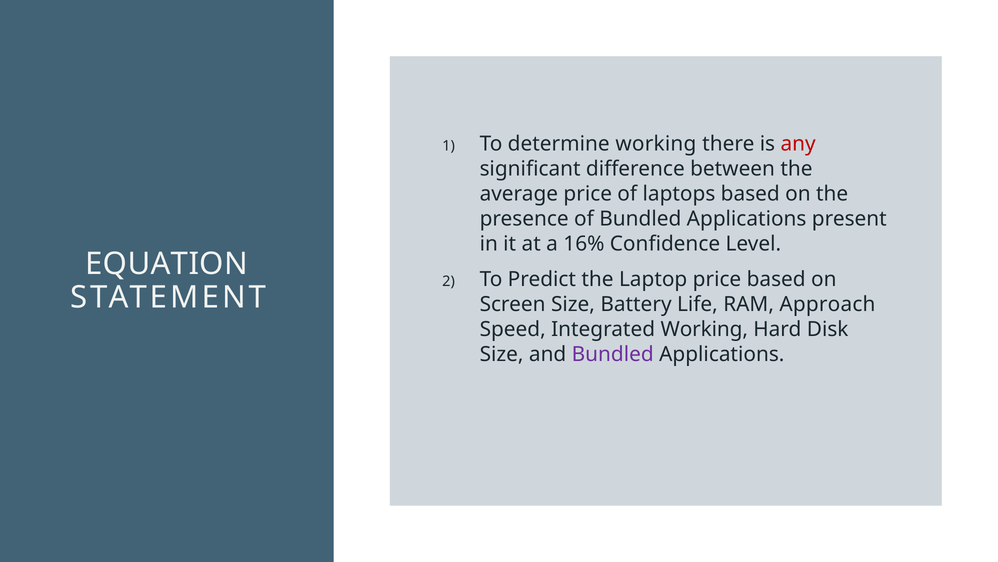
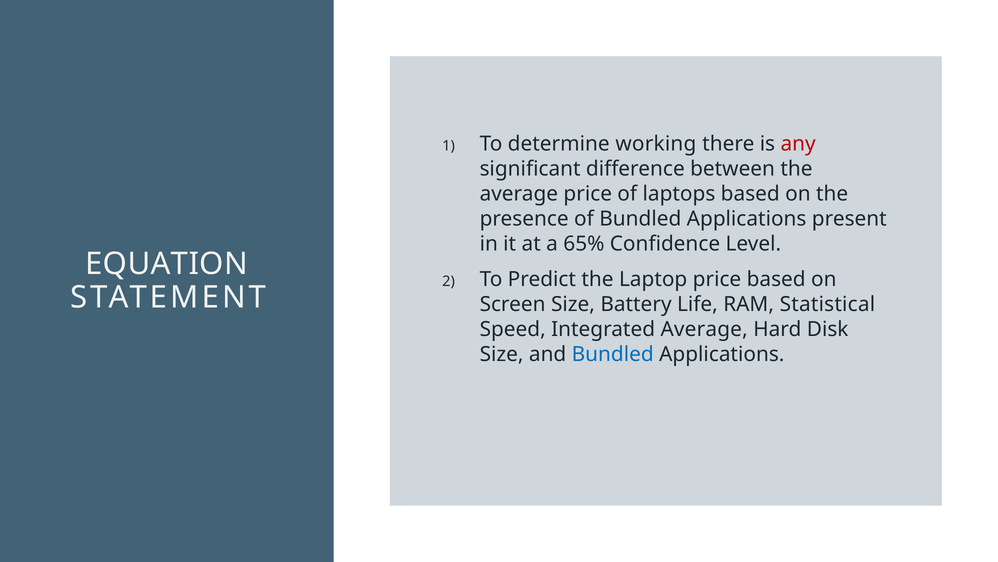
16%: 16% -> 65% (584, 243)
Approach: Approach -> Statistical (827, 304)
Integrated Working: Working -> Average (704, 329)
Bundled colour: purple -> blue (613, 354)
